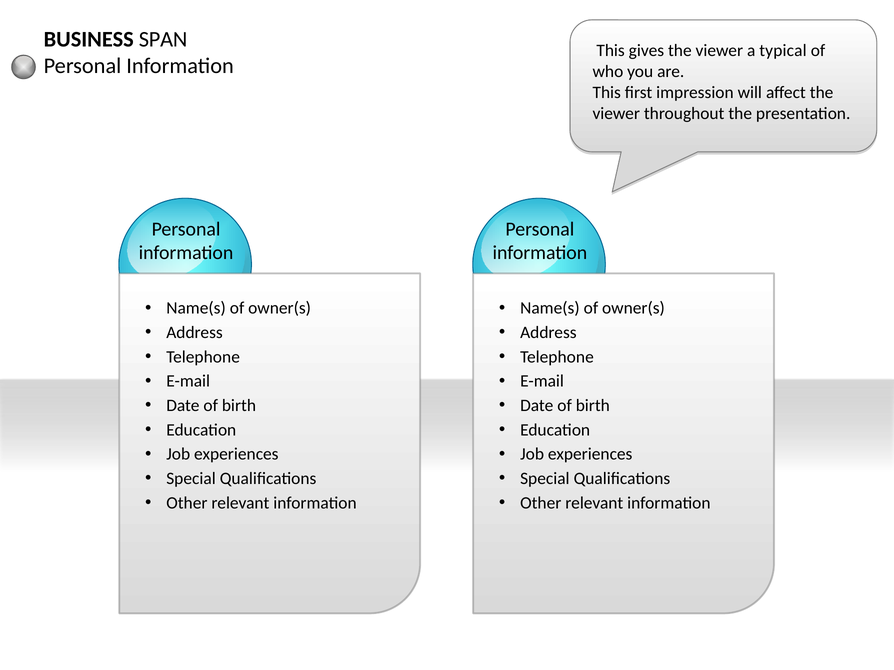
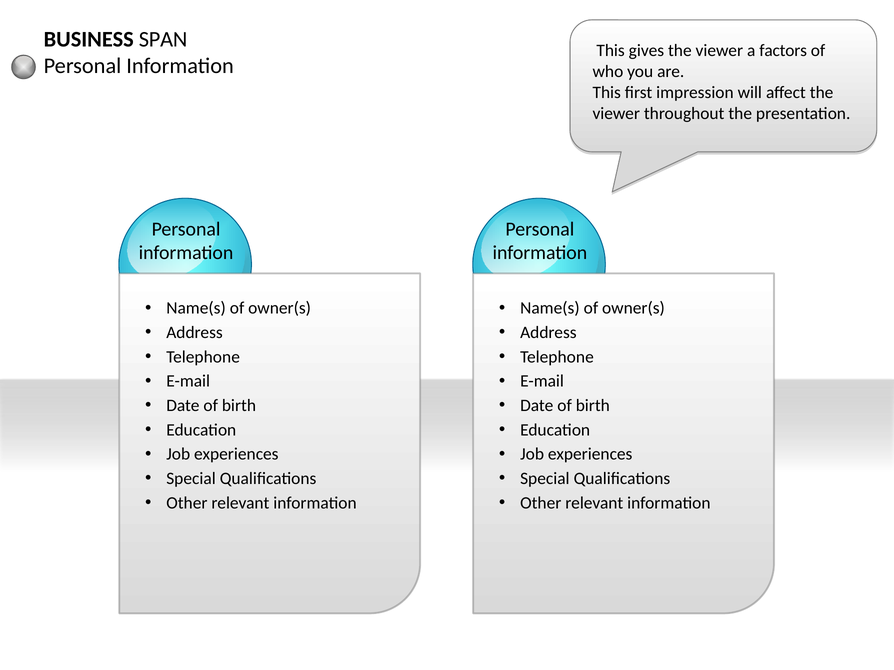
typical: typical -> factors (783, 51)
